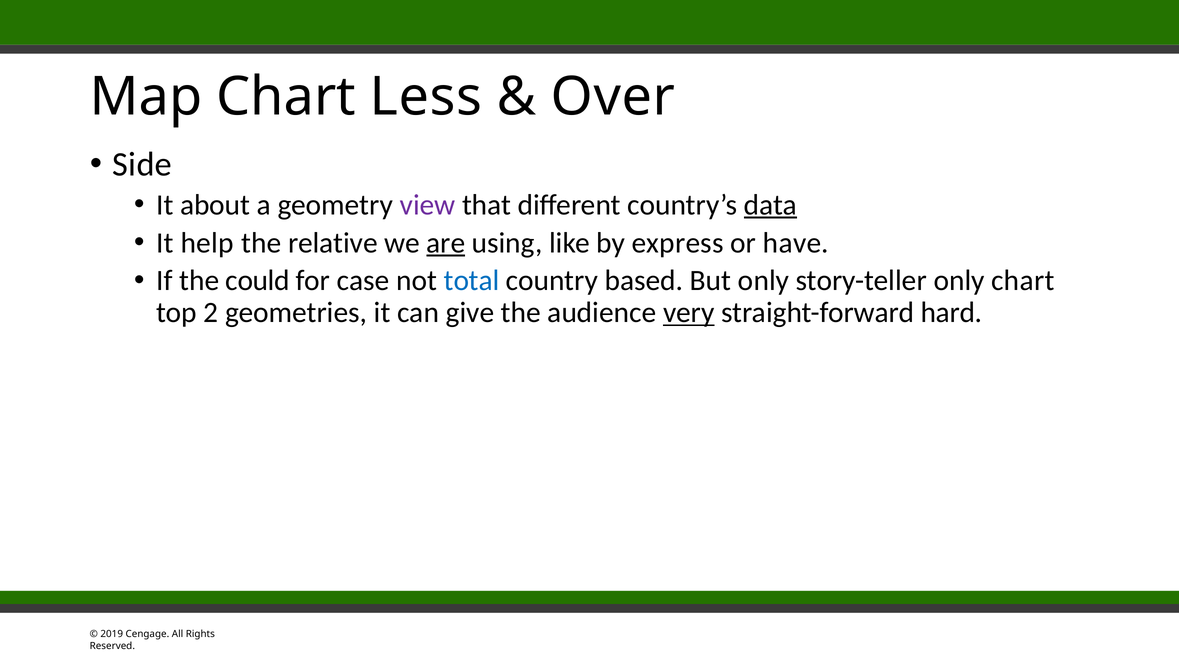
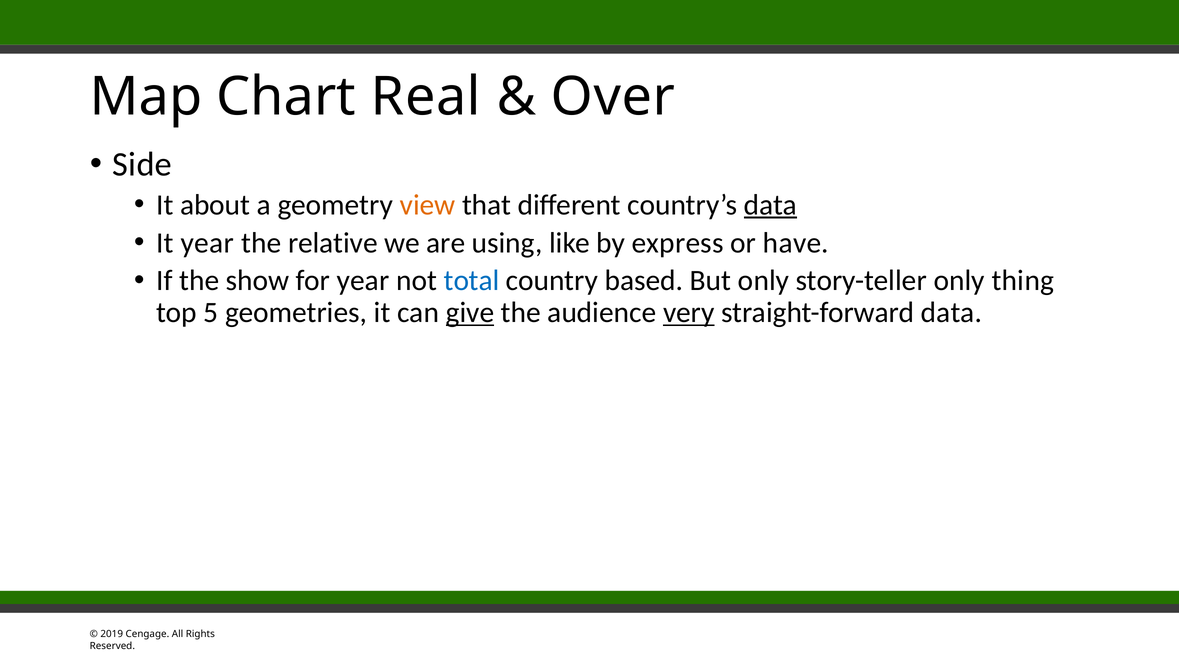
Less: Less -> Real (426, 97)
view colour: purple -> orange (428, 205)
It help: help -> year (207, 243)
are underline: present -> none (446, 243)
could: could -> show (258, 281)
for case: case -> year (363, 281)
only chart: chart -> thing (1023, 281)
2: 2 -> 5 (211, 313)
give underline: none -> present (470, 313)
straight-forward hard: hard -> data (951, 313)
